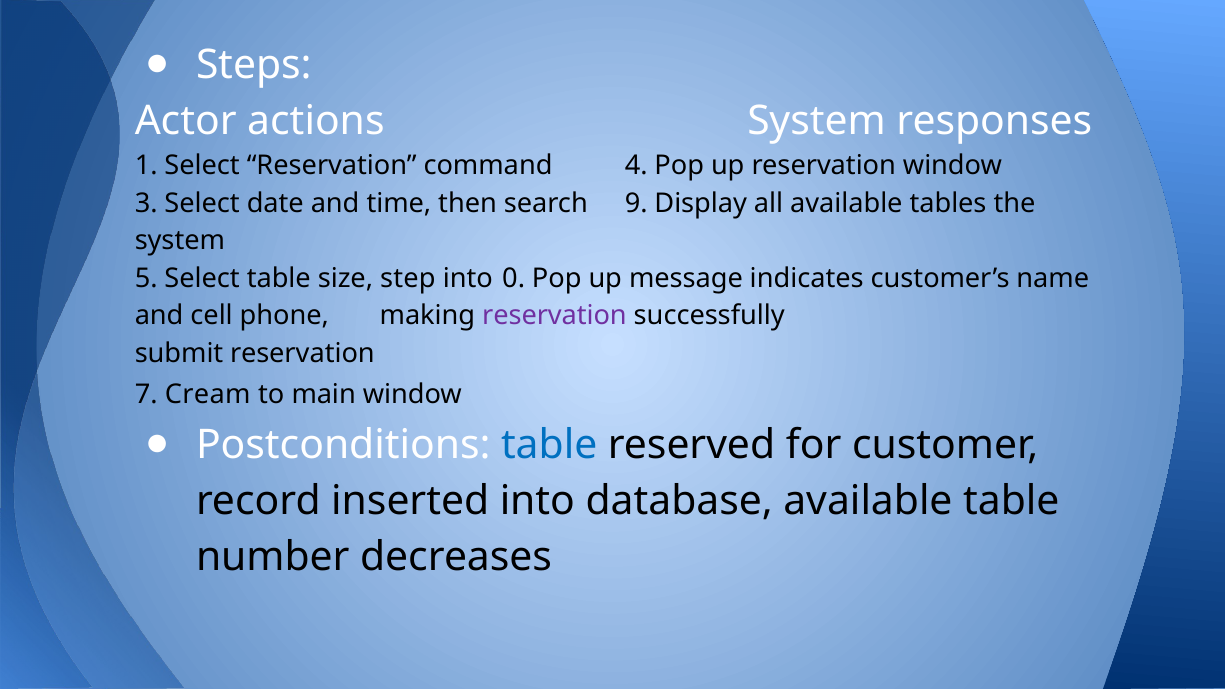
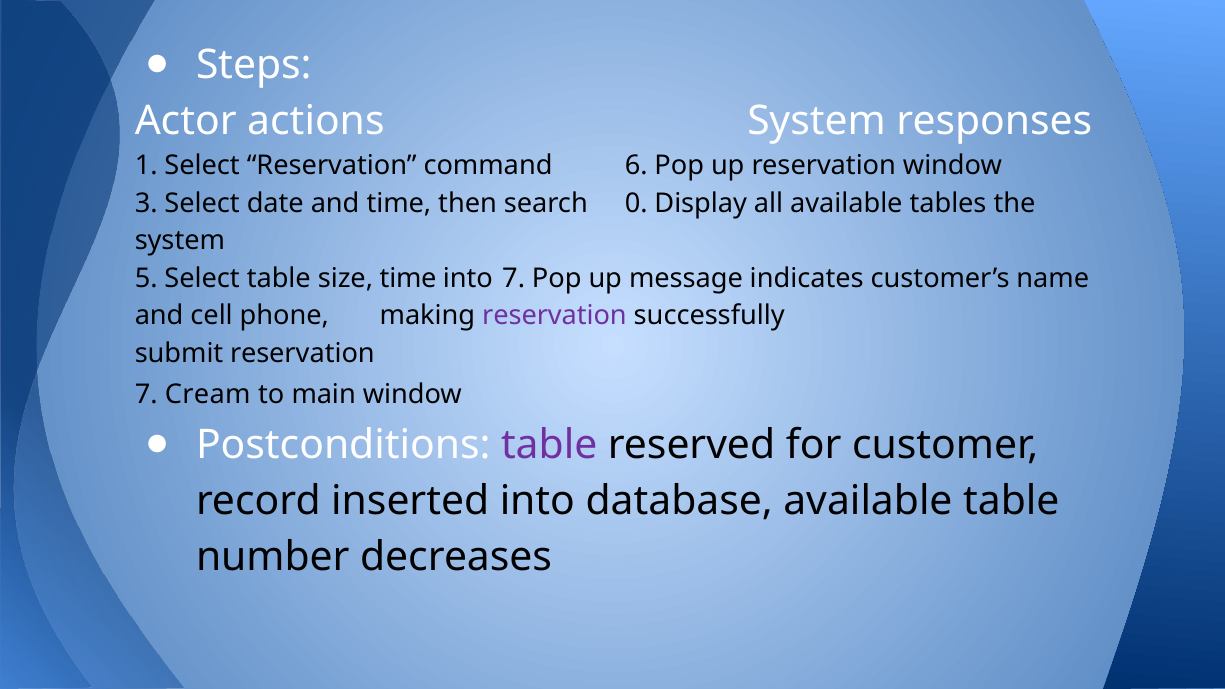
4: 4 -> 6 (636, 166)
9: 9 -> 0 (636, 203)
size step: step -> time (408, 278)
into 0: 0 -> 7 (514, 278)
table colour: blue -> purple (549, 445)
